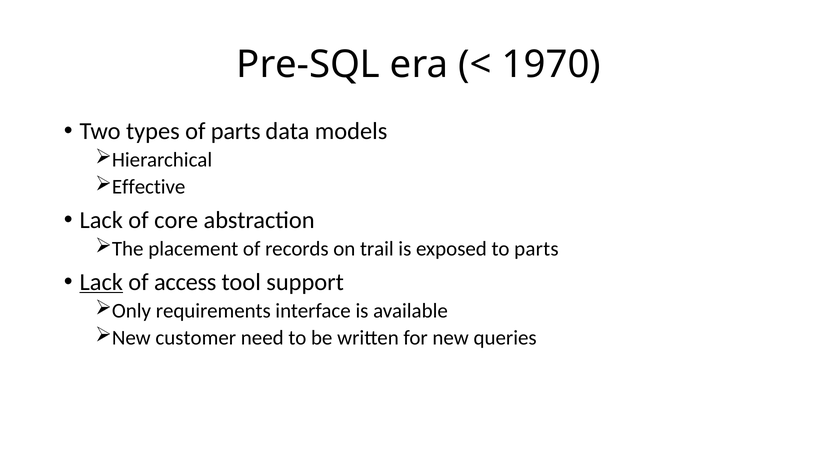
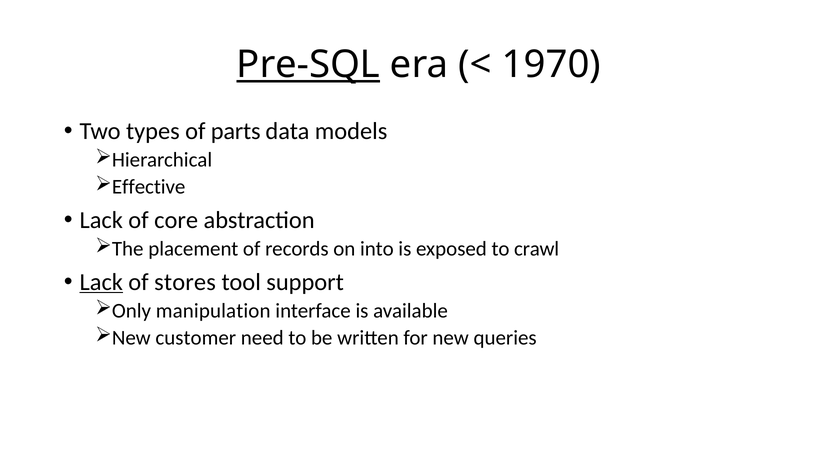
Pre-SQL underline: none -> present (308, 65)
trail: trail -> into (377, 249)
to parts: parts -> crawl (537, 249)
access: access -> stores (185, 282)
requirements: requirements -> manipulation (213, 311)
